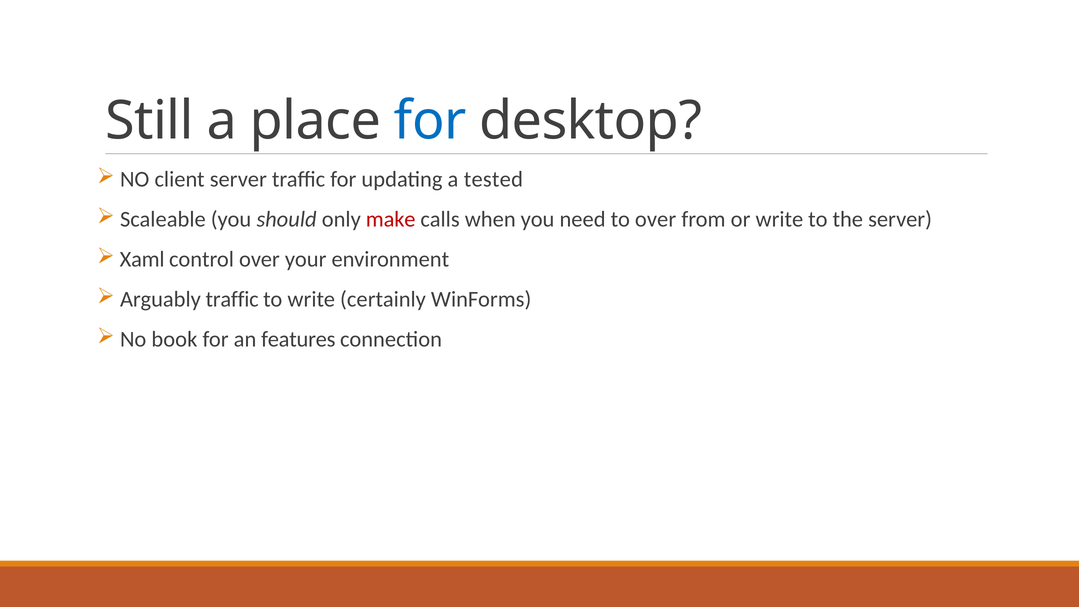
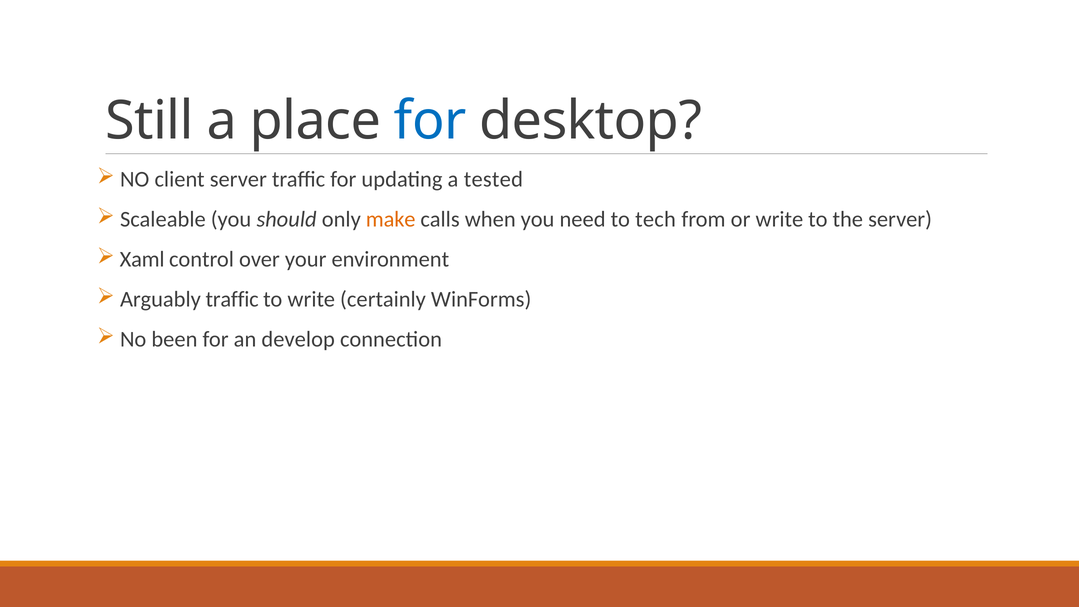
make colour: red -> orange (391, 219)
to over: over -> tech (656, 219)
book: book -> been (174, 339)
features: features -> develop (298, 339)
